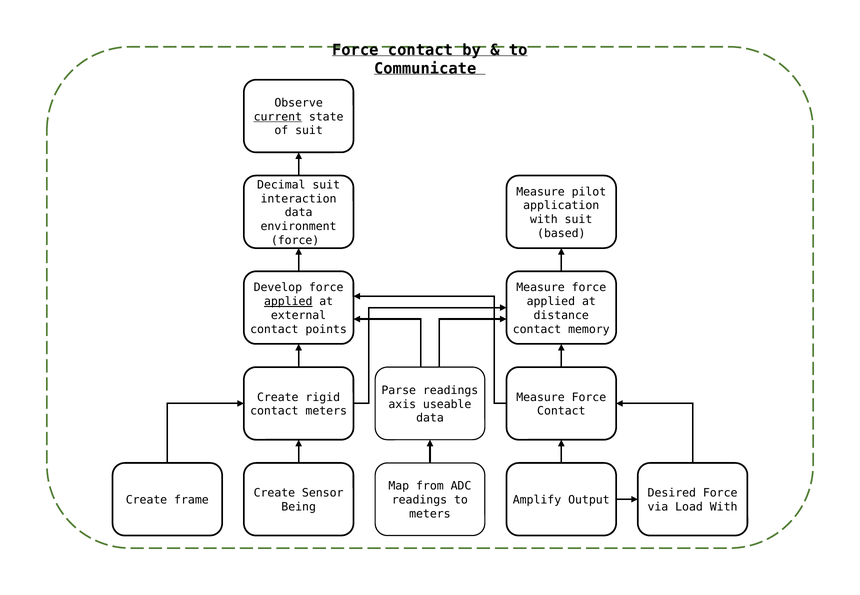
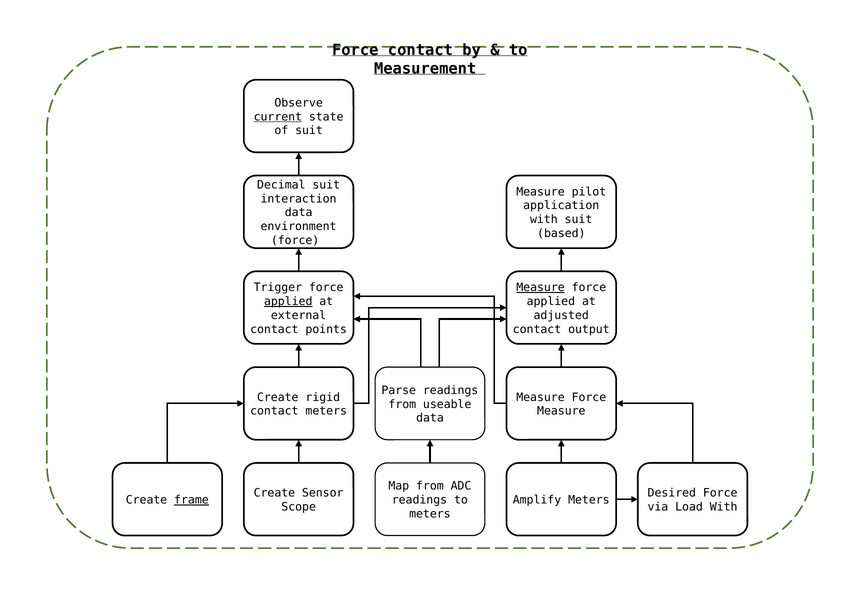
Communicate: Communicate -> Measurement (425, 69)
Develop: Develop -> Trigger (278, 288)
Measure underline: none -> present (541, 288)
distance: distance -> adjusted (561, 316)
memory: memory -> output (589, 329)
axis: axis -> from (402, 404)
Contact: Contact -> Measure (561, 411)
frame underline: none -> present (191, 500)
Amplify Output: Output -> Meters (589, 500)
Being: Being -> Scope (299, 507)
